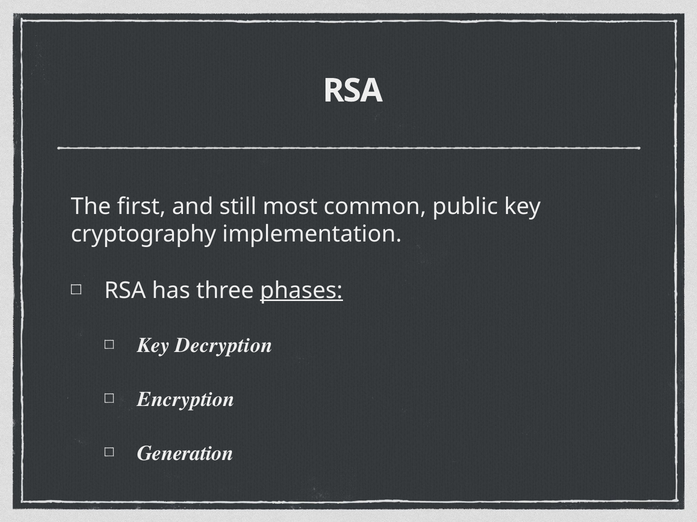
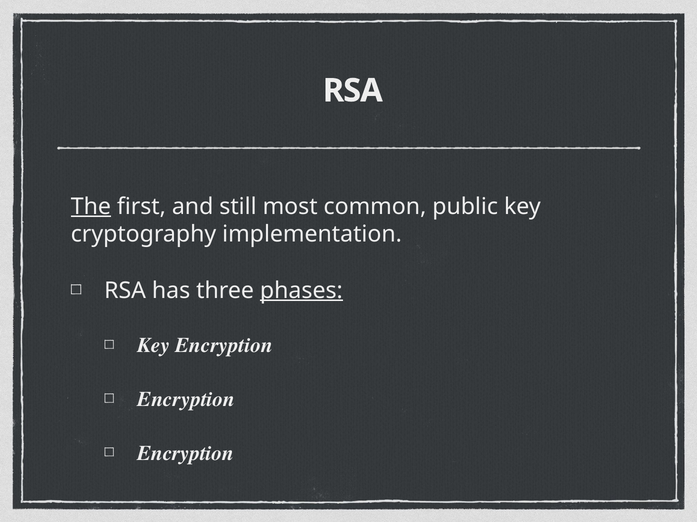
The underline: none -> present (91, 207)
Key Decryption: Decryption -> Encryption (224, 346)
Generation: Generation -> Encryption (186, 454)
